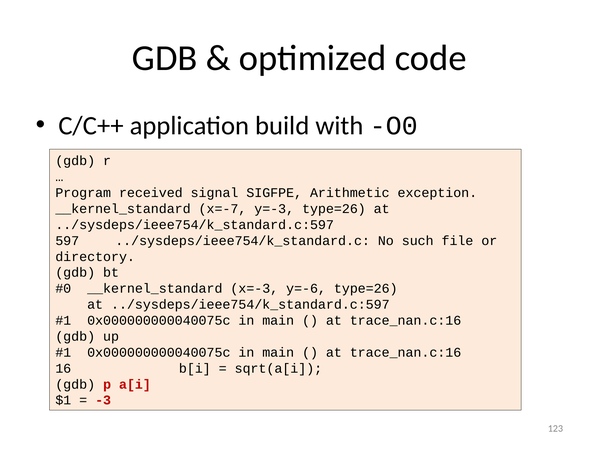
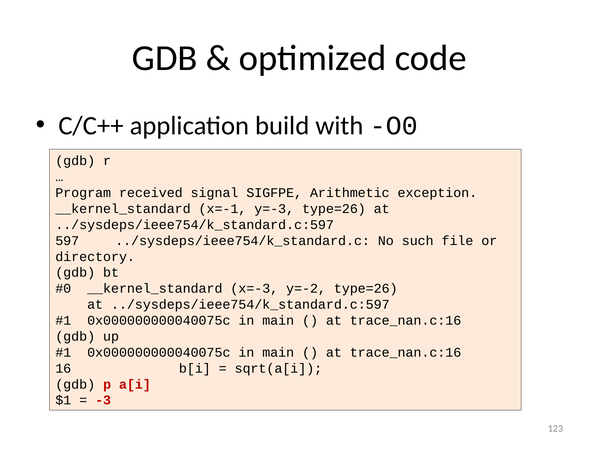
x=-7: x=-7 -> x=-1 (222, 209)
y=-6: y=-6 -> y=-2 (306, 289)
